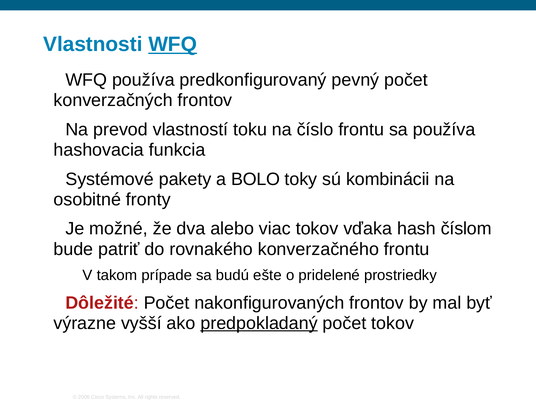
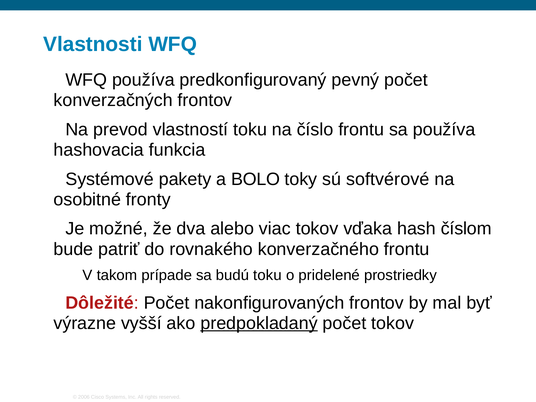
WFQ underline: present -> none (173, 44)
kombinácii: kombinácii -> softvérové (388, 179)
budú ešte: ešte -> toku (268, 275)
